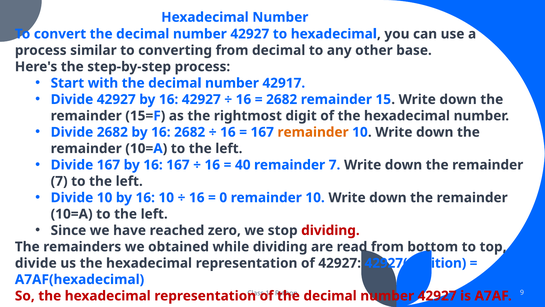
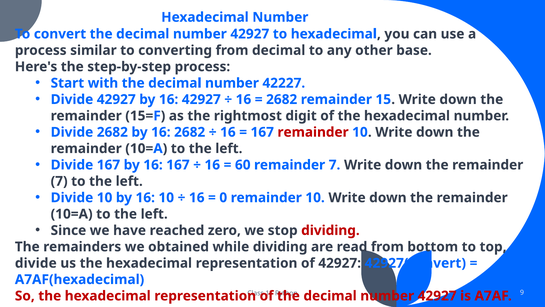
42917: 42917 -> 42227 (284, 83)
remainder colour: orange -> red (313, 132)
40: 40 -> 60 (243, 165)
42927(position: 42927(position -> 42927(convert (415, 263)
